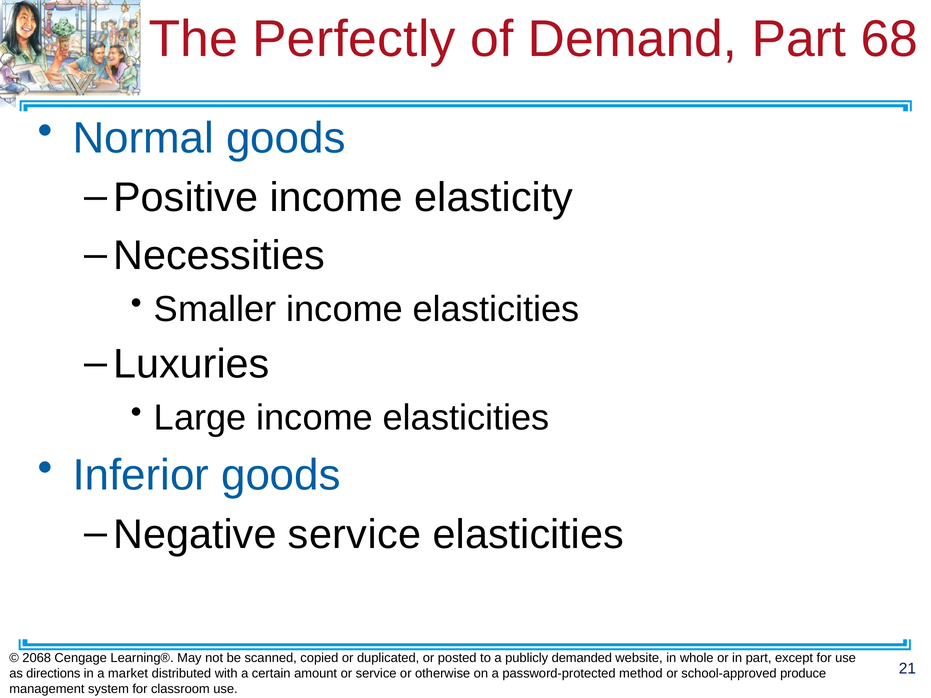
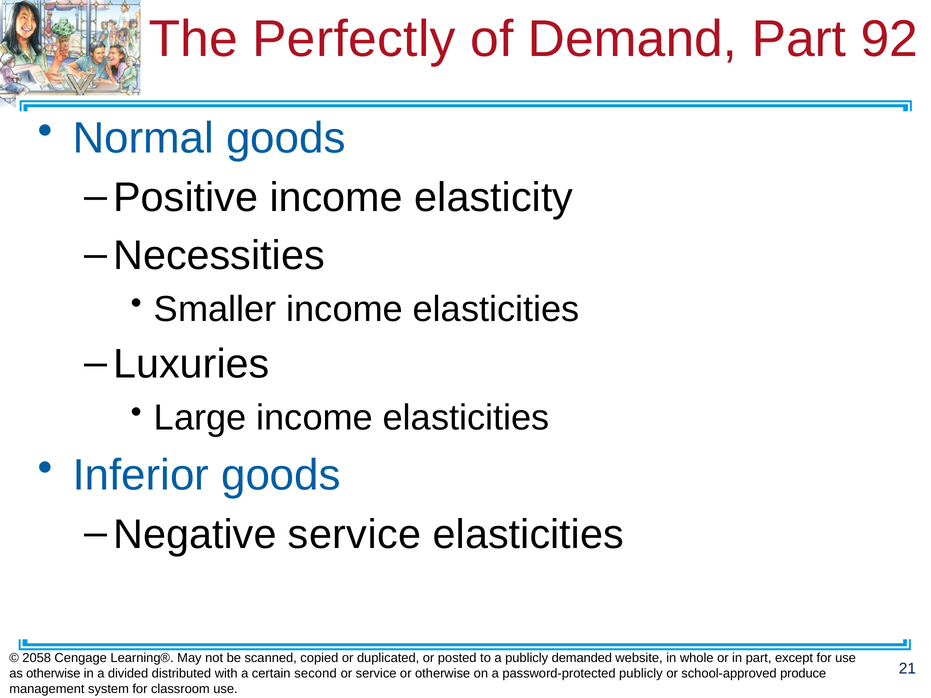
68: 68 -> 92 (889, 39)
2068: 2068 -> 2058 (37, 658)
as directions: directions -> otherwise (53, 674)
market: market -> divided (128, 674)
amount: amount -> second (316, 674)
password-protected method: method -> publicly (641, 674)
